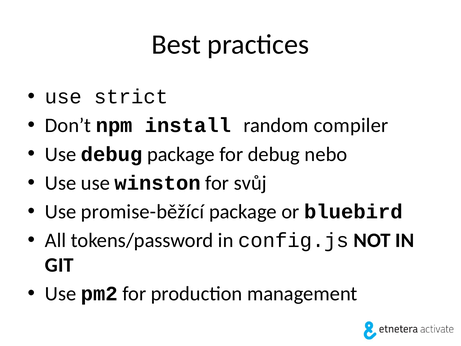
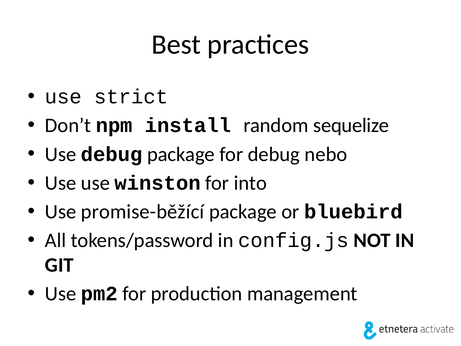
compiler: compiler -> sequelize (351, 125)
svůj: svůj -> into (250, 183)
